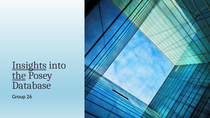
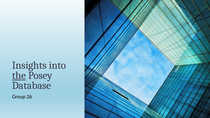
Insights underline: present -> none (29, 65)
